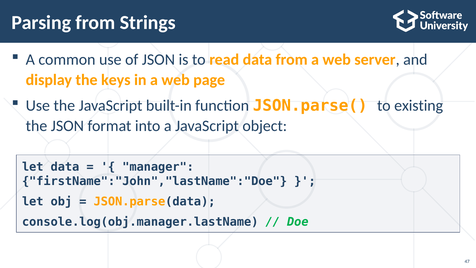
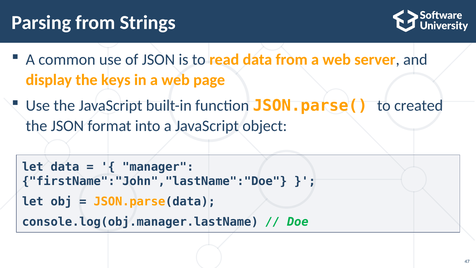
existing: existing -> created (419, 106)
